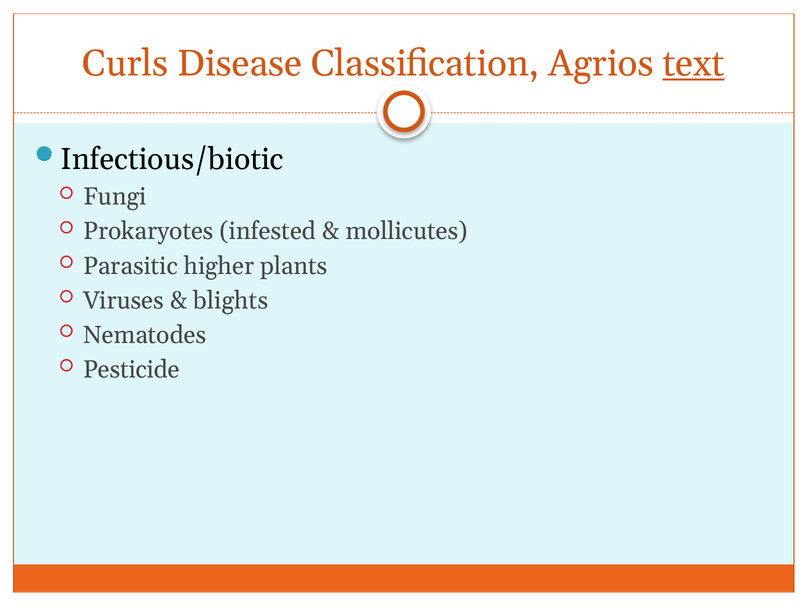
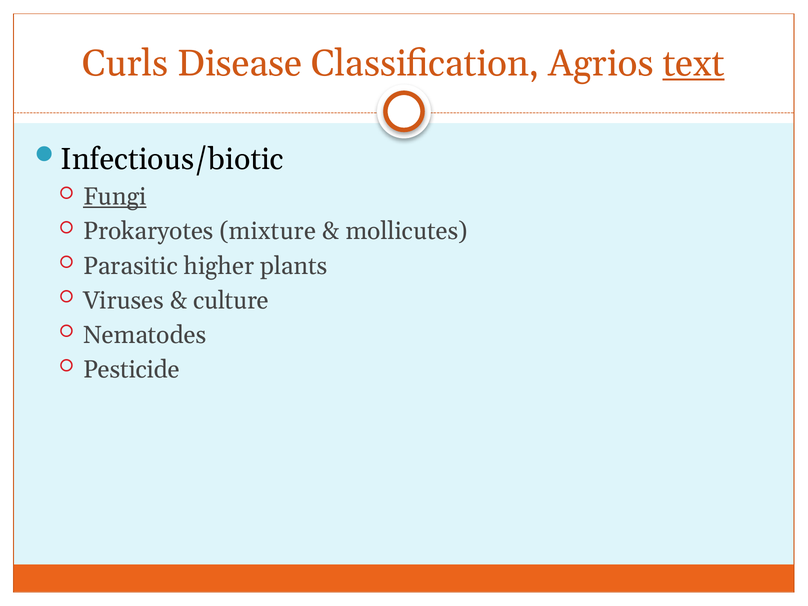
Fungi underline: none -> present (115, 197)
infested: infested -> mixture (268, 231)
blights: blights -> culture (231, 300)
